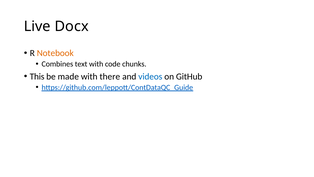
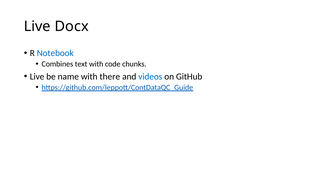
Notebook colour: orange -> blue (55, 53)
This: This -> Live (37, 76)
made: made -> name (68, 76)
